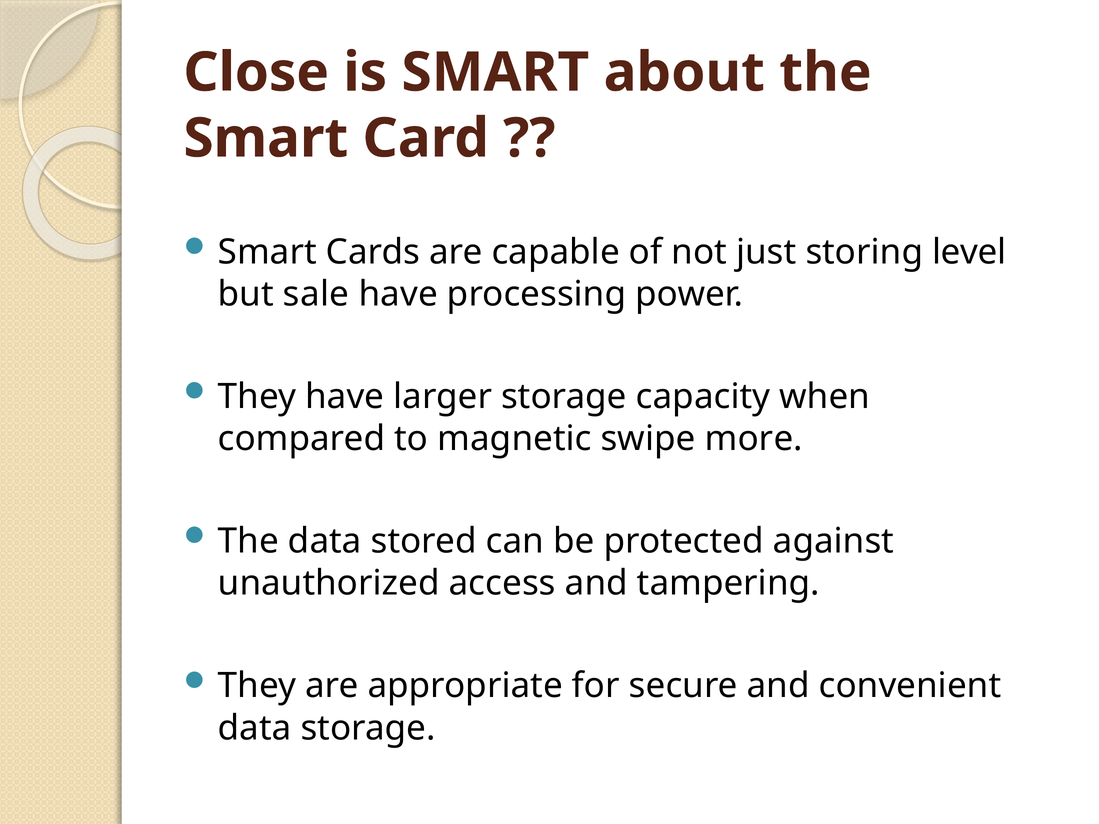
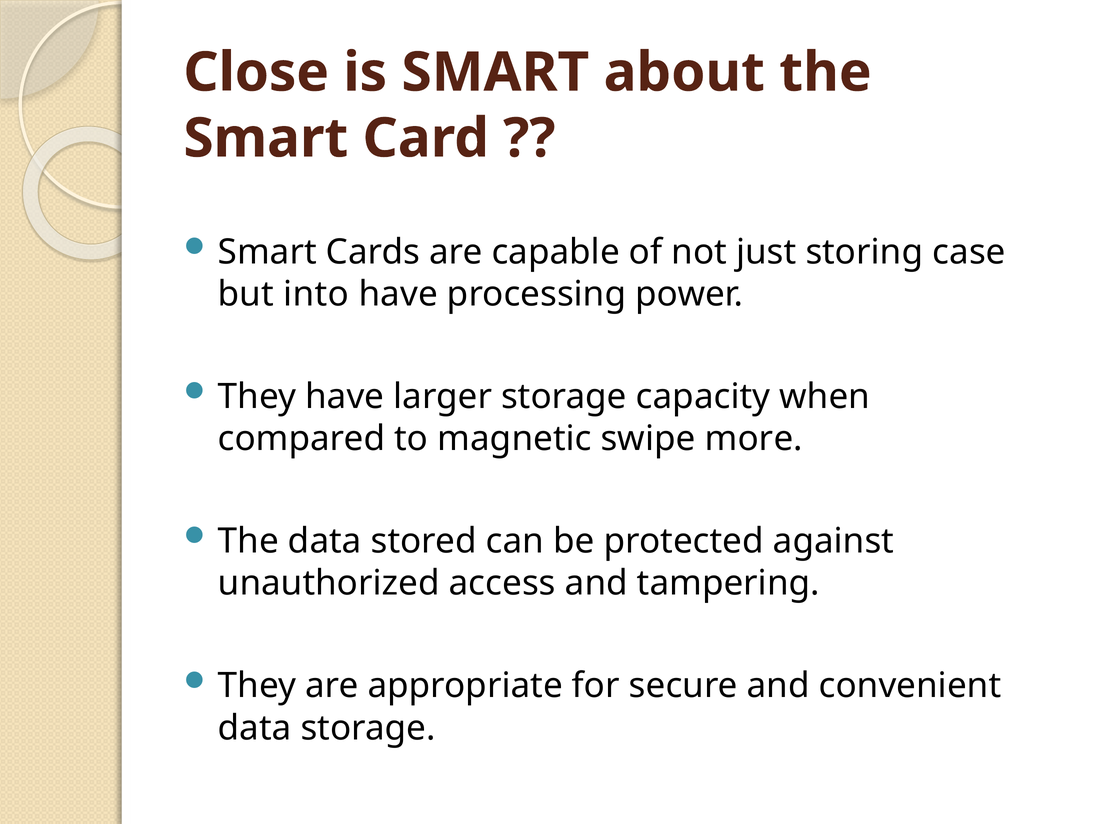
level: level -> case (969, 252)
sale: sale -> into (316, 294)
